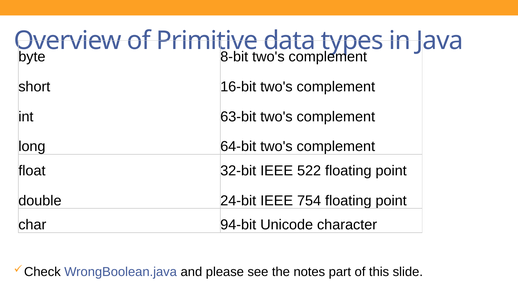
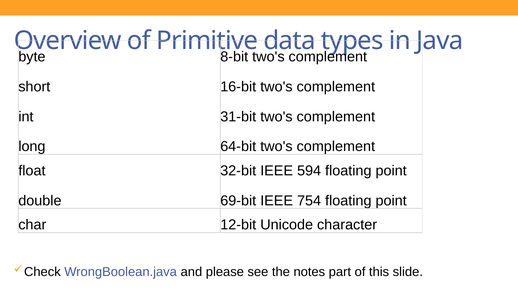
63-bit: 63-bit -> 31-bit (238, 117)
522: 522 -> 594 (309, 171)
24-bit: 24-bit -> 69-bit (238, 201)
94-bit: 94-bit -> 12-bit (238, 225)
